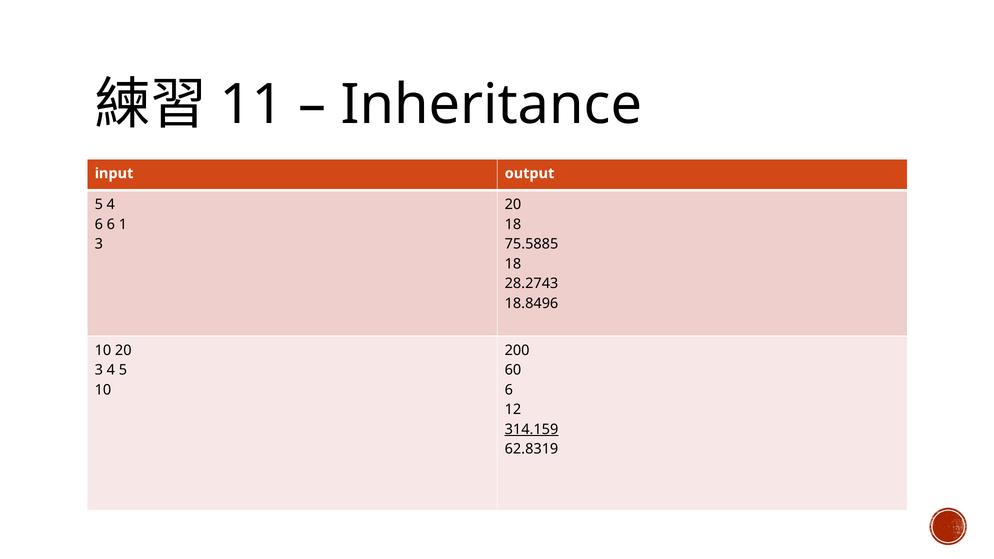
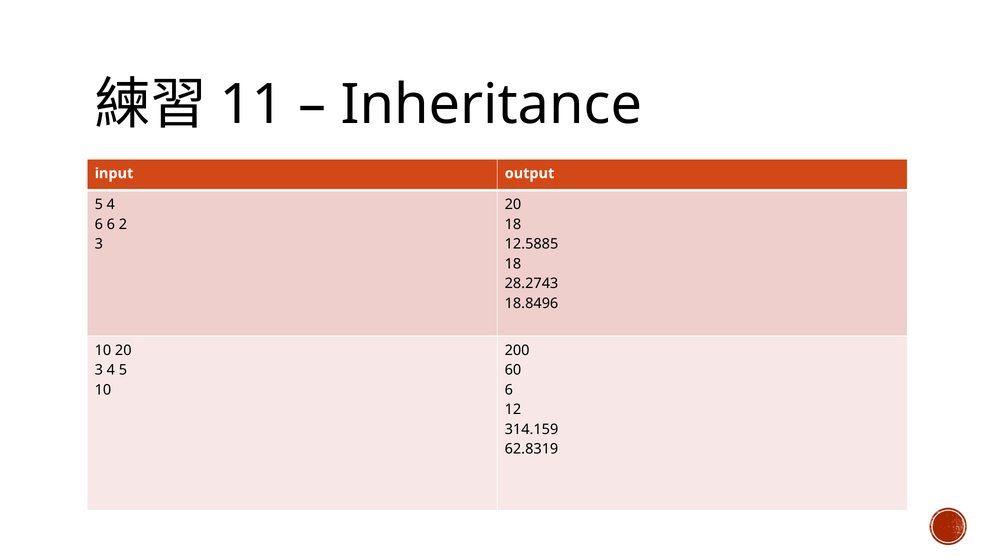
1: 1 -> 2 (123, 224)
75.5885: 75.5885 -> 12.5885 (532, 244)
314.159 underline: present -> none (532, 430)
